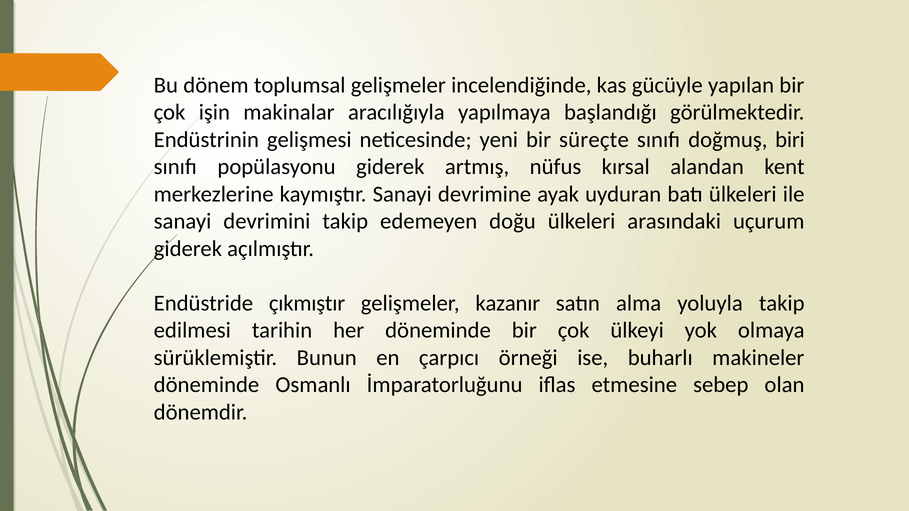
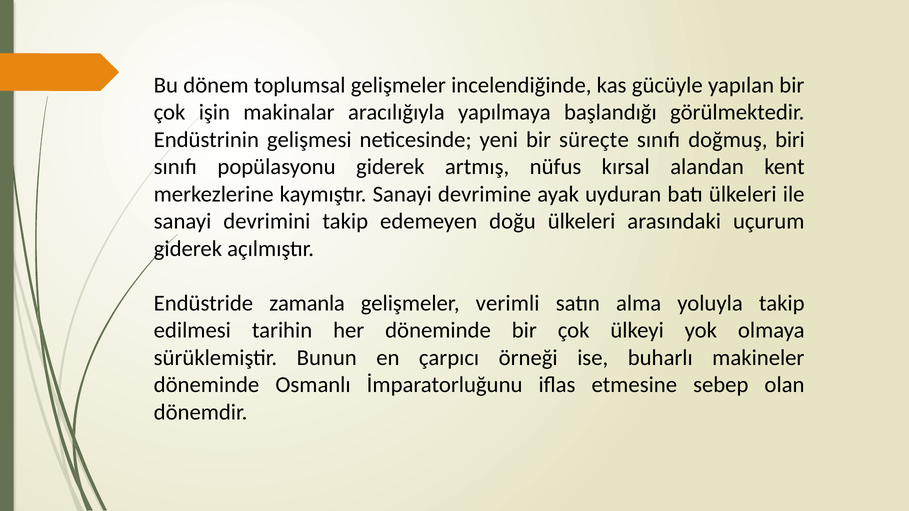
çıkmıştır: çıkmıştır -> zamanla (307, 303)
kazanır: kazanır -> verimli (508, 303)
